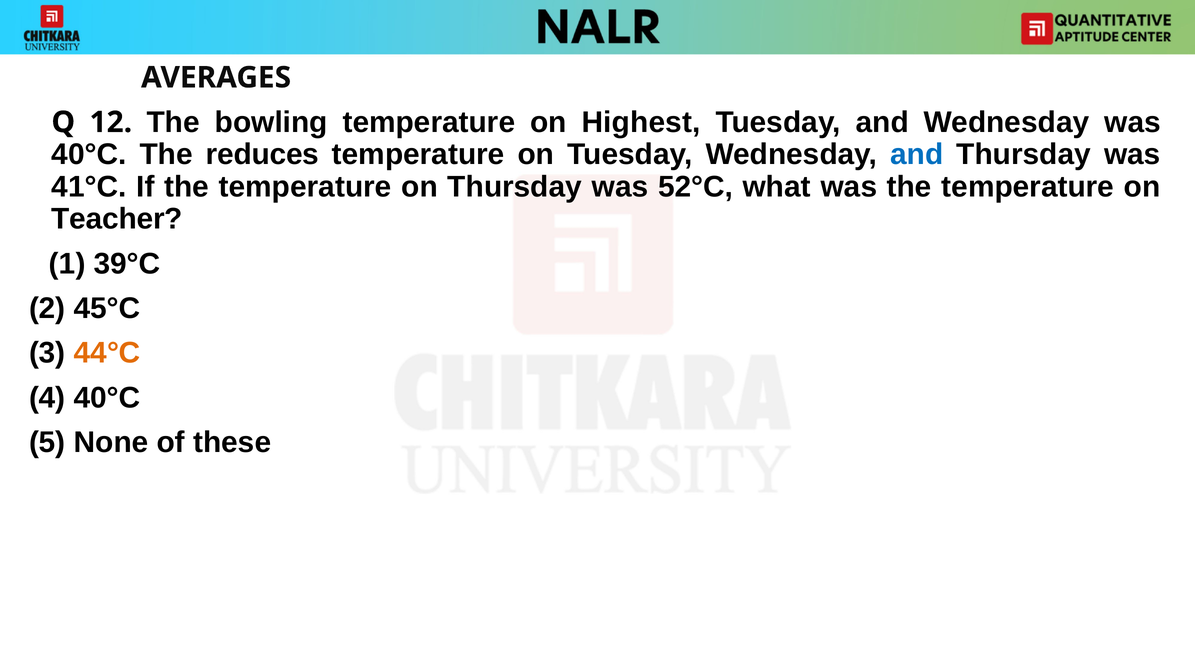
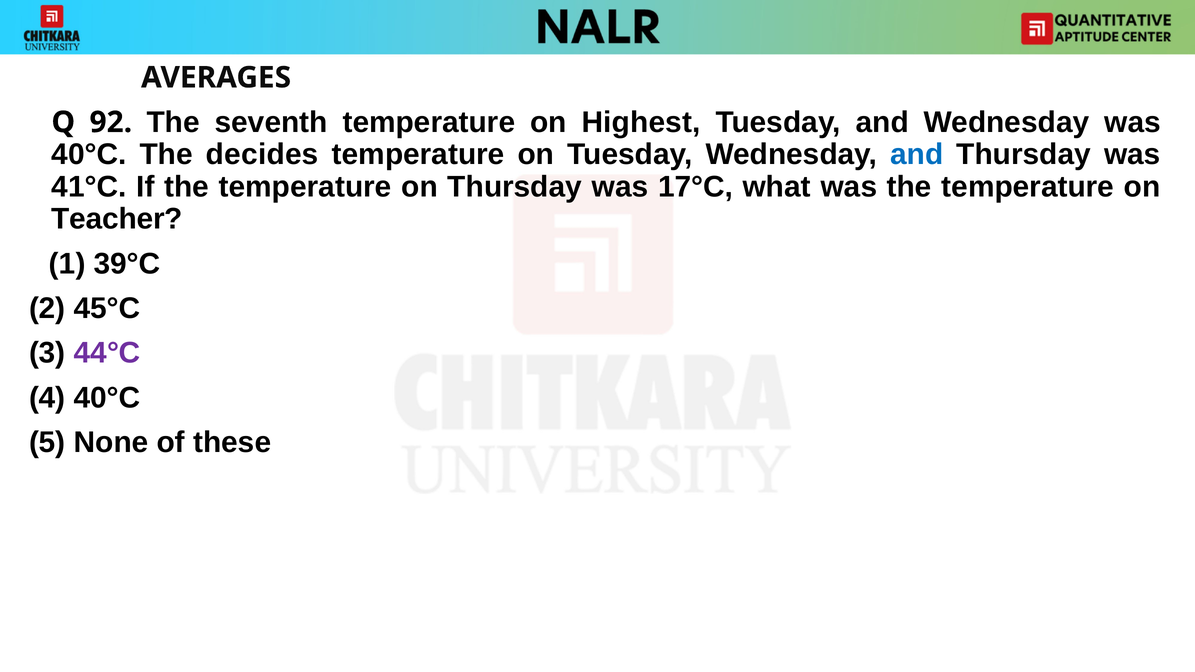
12: 12 -> 92 (111, 122)
bowling: bowling -> seventh (271, 122)
reduces: reduces -> decides (262, 155)
52°C: 52°C -> 17°C (695, 187)
44°C colour: orange -> purple (107, 353)
